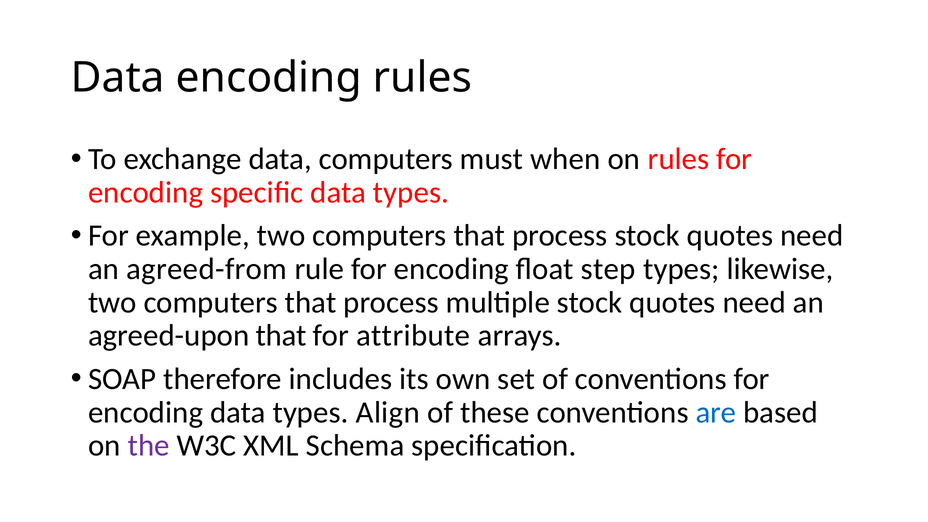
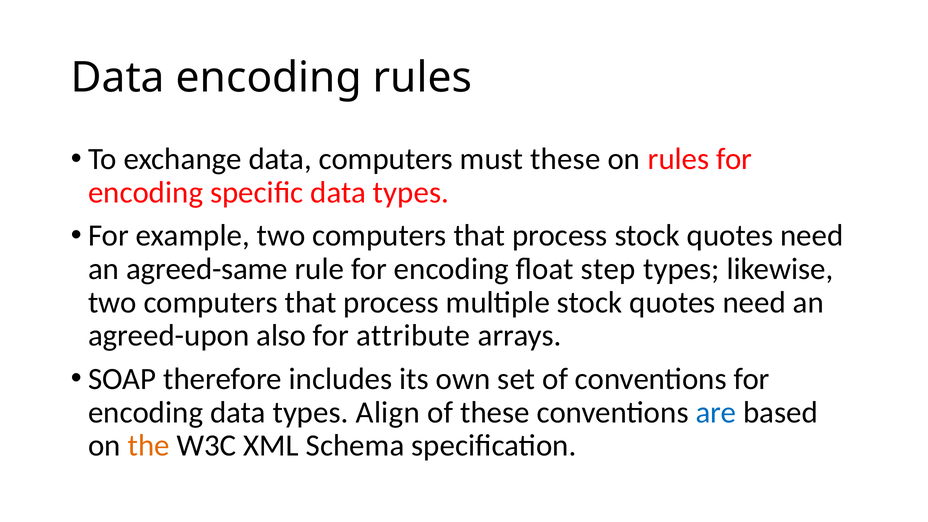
must when: when -> these (565, 159)
agreed-from: agreed-from -> agreed-same (207, 269)
agreed-upon that: that -> also (281, 336)
the colour: purple -> orange (149, 446)
